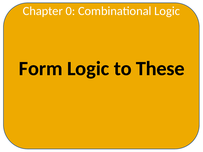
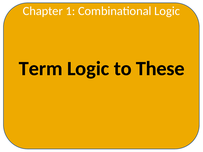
0: 0 -> 1 (70, 11)
Form: Form -> Term (41, 69)
